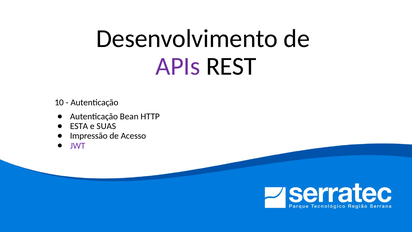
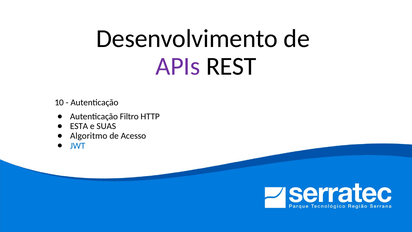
Bean: Bean -> Filtro (129, 116)
Impressão: Impressão -> Algoritmo (89, 136)
JWT colour: purple -> blue (78, 146)
